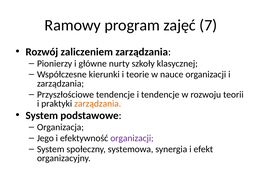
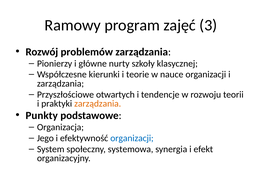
7: 7 -> 3 (208, 25)
zaliczeniem: zaliczeniem -> problemów (87, 52)
Przyszłościowe tendencje: tendencje -> otwartych (115, 95)
System: System -> Punkty (42, 116)
organizacji colour: purple -> blue (132, 138)
